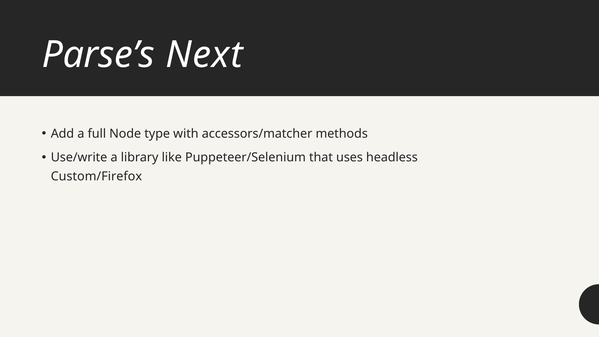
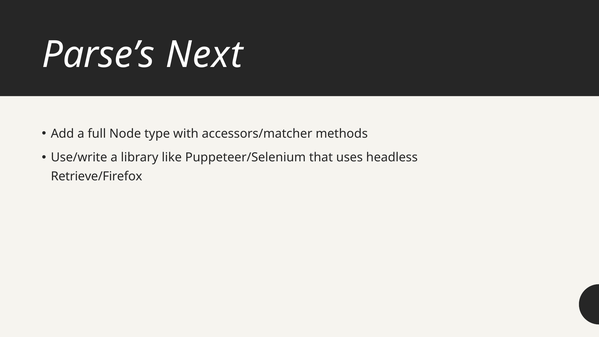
Custom/Firefox: Custom/Firefox -> Retrieve/Firefox (97, 176)
